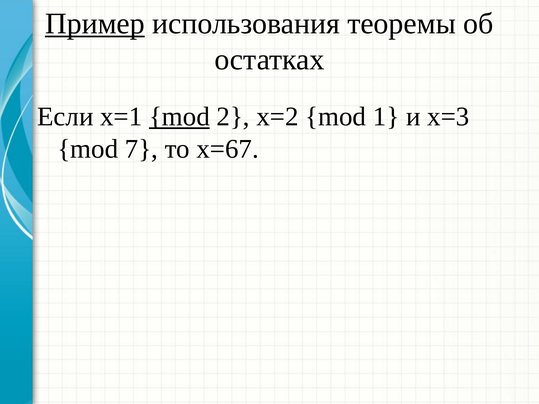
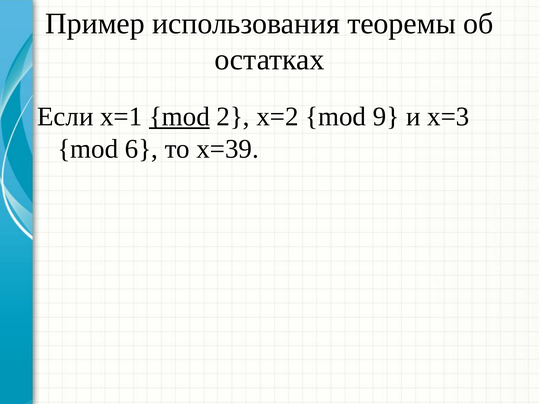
Пример underline: present -> none (95, 24)
1: 1 -> 9 (386, 117)
7: 7 -> 6 (141, 149)
x=67: x=67 -> x=39 (228, 149)
